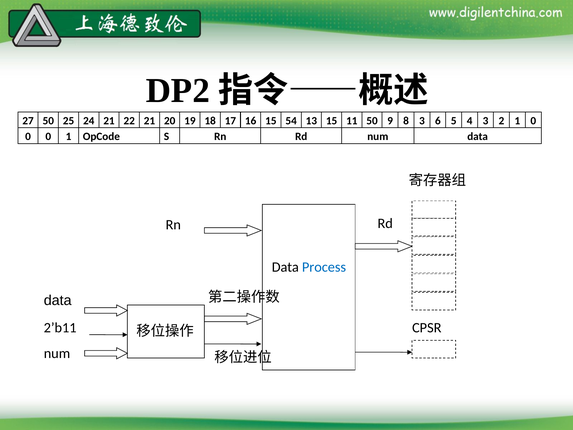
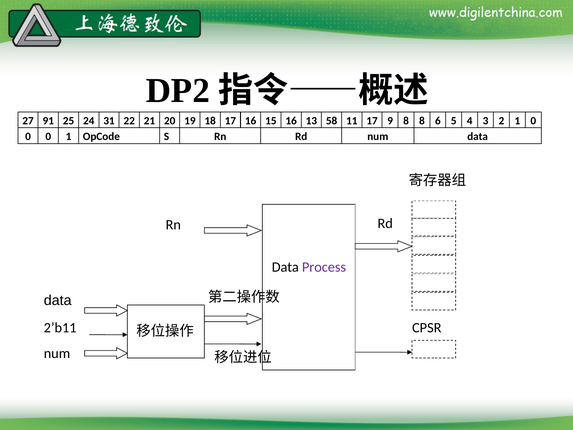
27 50: 50 -> 91 (48, 121)
24 21: 21 -> 31 (109, 121)
15 54: 54 -> 16 (291, 121)
13 15: 15 -> 58 (332, 121)
11 50: 50 -> 17 (372, 121)
8 3: 3 -> 8 (422, 121)
Process colour: blue -> purple (324, 267)
